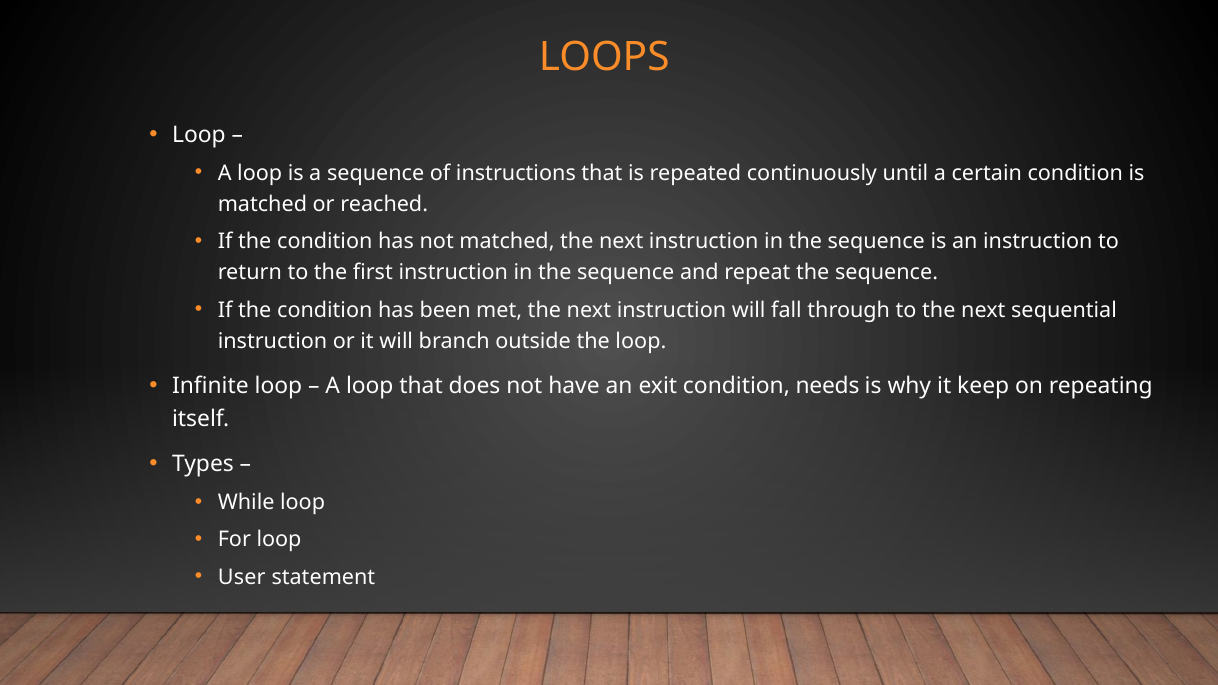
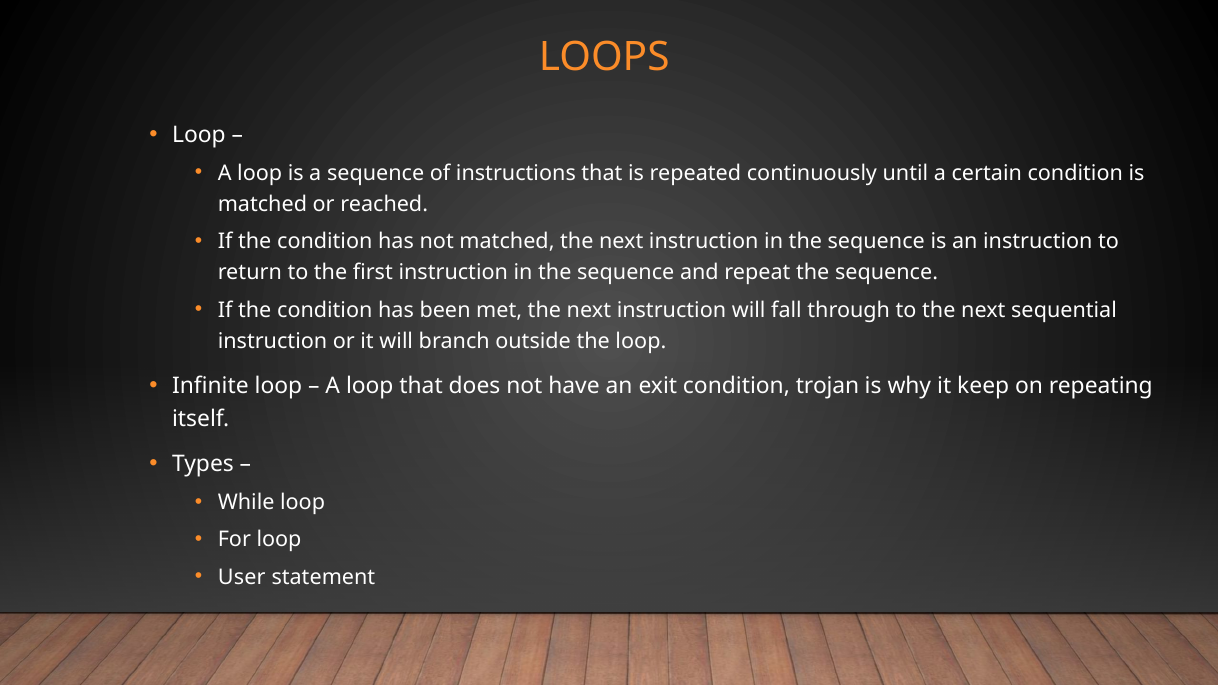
needs: needs -> trojan (827, 386)
